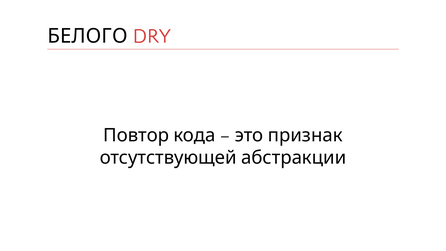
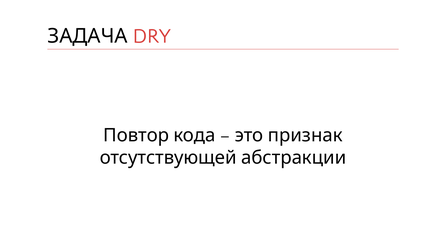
БЕЛОГО: БЕЛОГО -> ЗАДАЧА (88, 36)
